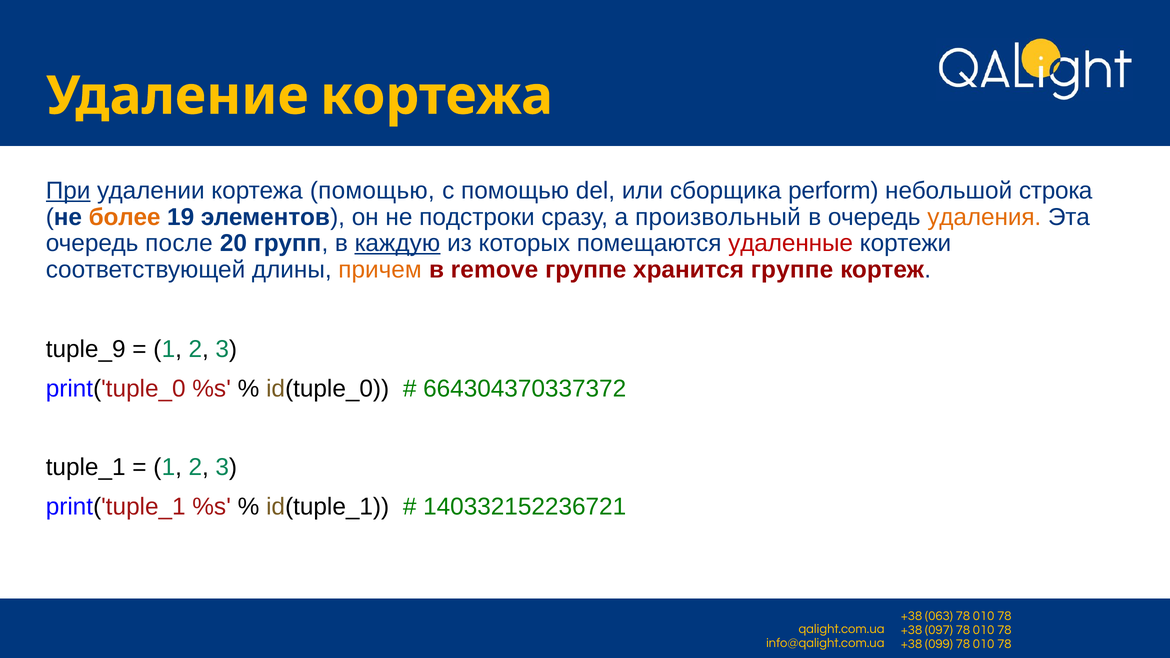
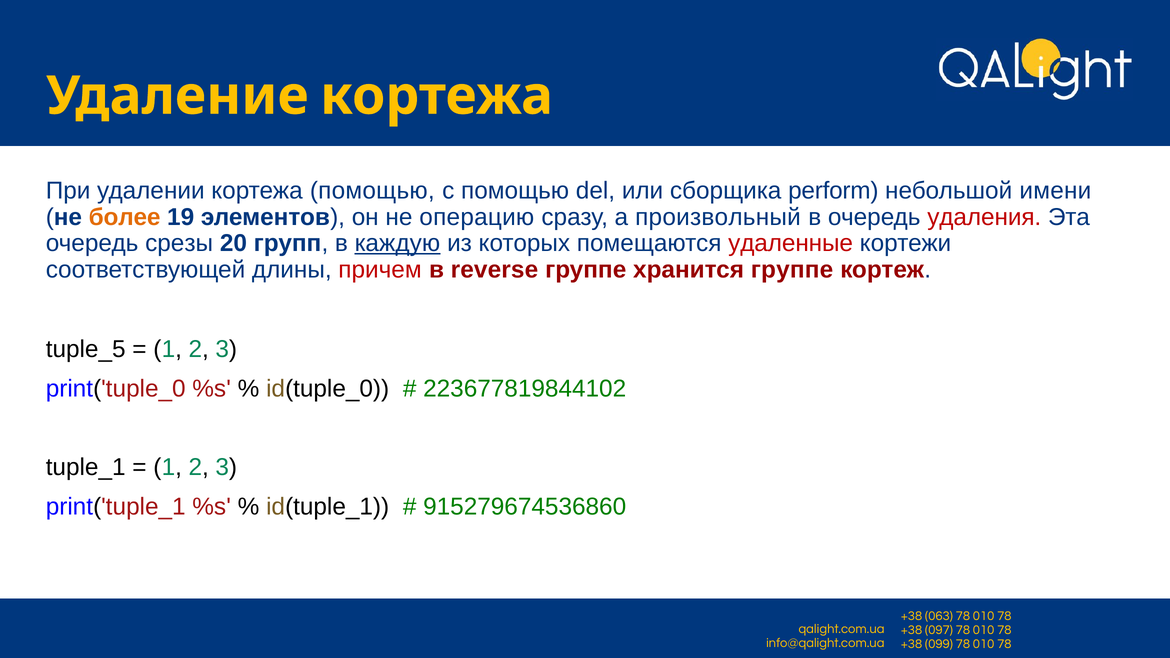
При underline: present -> none (68, 191)
строка: строка -> имени (1055, 191)
подстроки: подстроки -> операцию (477, 217)
удаления colour: orange -> red (984, 217)
после: после -> срезы (179, 243)
причем colour: orange -> red (380, 270)
remove: remove -> reverse (494, 270)
tuple_9: tuple_9 -> tuple_5 (86, 349)
664304370337372: 664304370337372 -> 223677819844102 (525, 389)
140332152236721: 140332152236721 -> 915279674536860 (525, 507)
